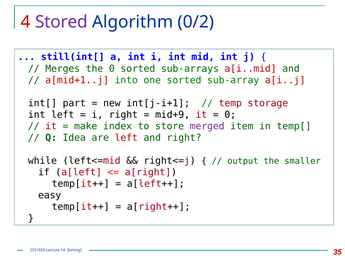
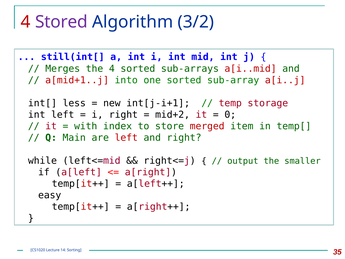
0/2: 0/2 -> 3/2 (196, 22)
the 0: 0 -> 4 (112, 69)
part: part -> less (74, 103)
mid+9: mid+9 -> mid+2 (173, 115)
make: make -> with (86, 126)
merged colour: purple -> red (207, 126)
Idea: Idea -> Main (74, 138)
